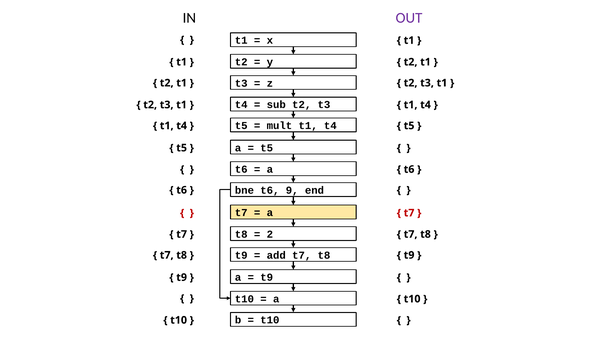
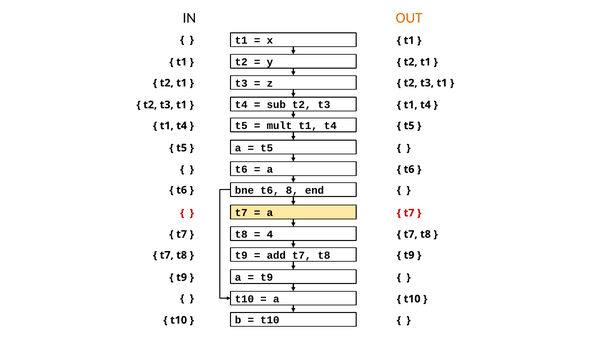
OUT colour: purple -> orange (409, 18)
9: 9 -> 8 (292, 190)
2: 2 -> 4 (270, 234)
